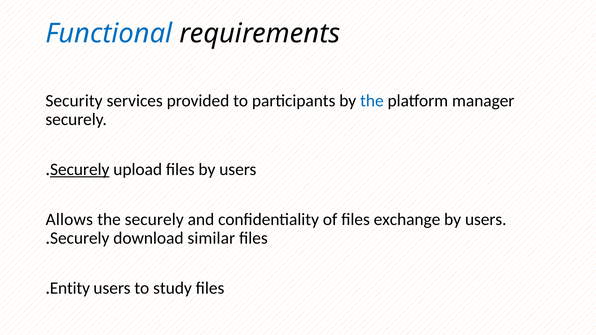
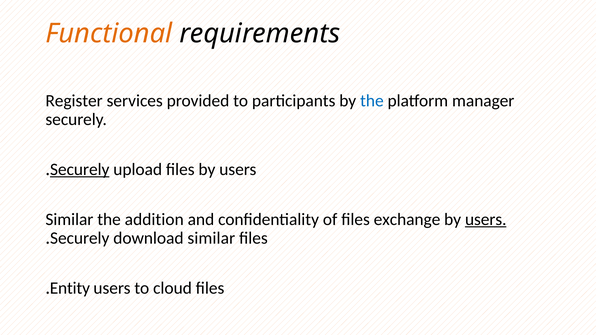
Functional colour: blue -> orange (109, 34)
Security: Security -> Register (74, 101)
Allows: Allows -> Similar (69, 220)
the securely: securely -> addition (154, 220)
users underline: none -> present (486, 220)
study: study -> cloud (172, 288)
